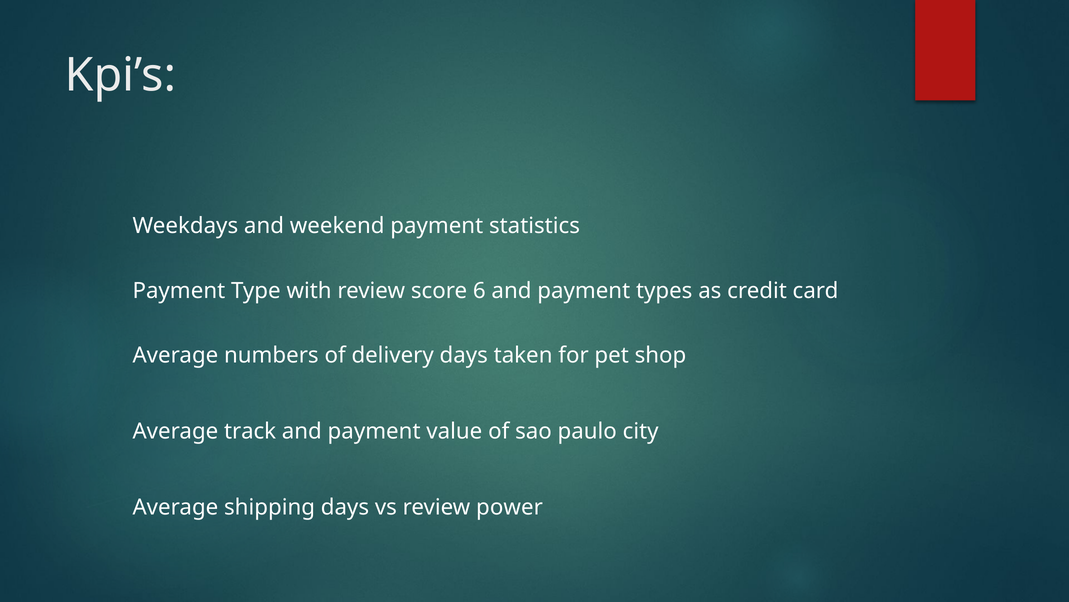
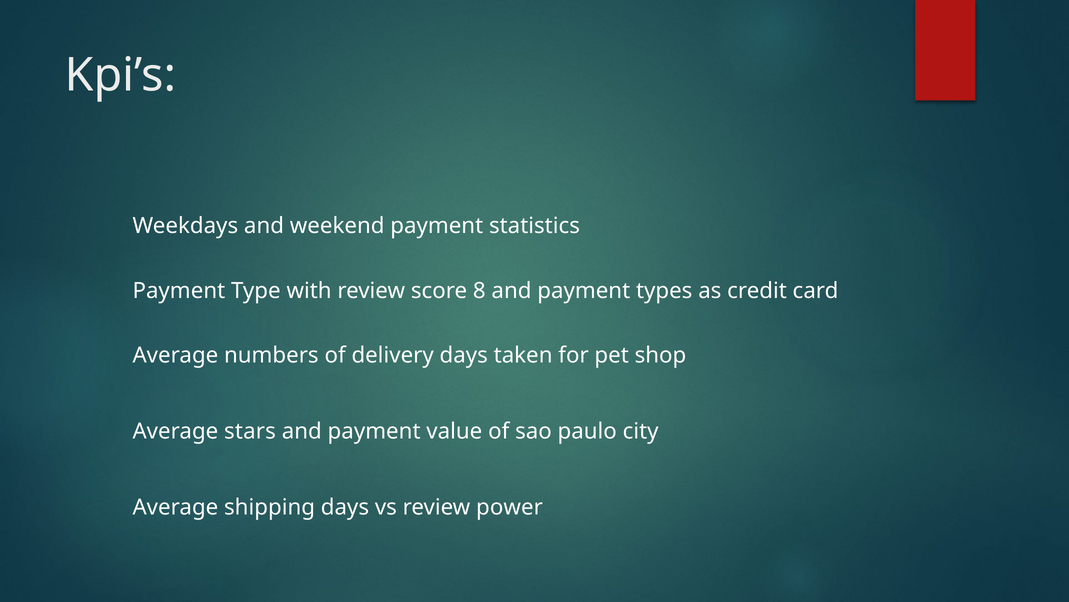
6: 6 -> 8 (479, 290)
track: track -> stars (250, 431)
